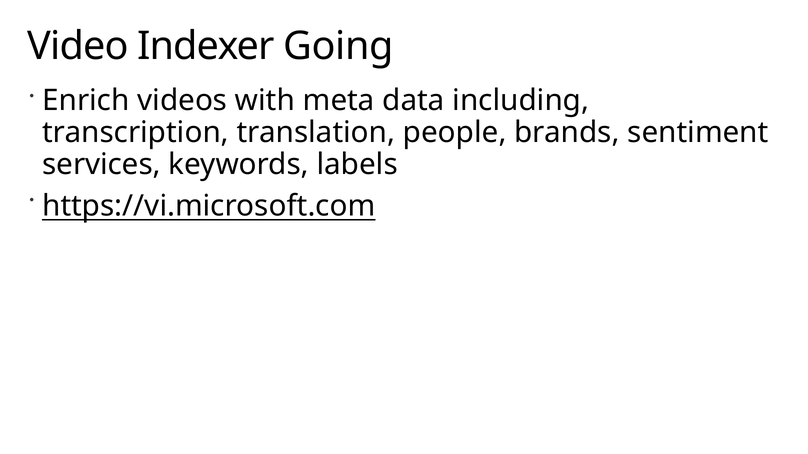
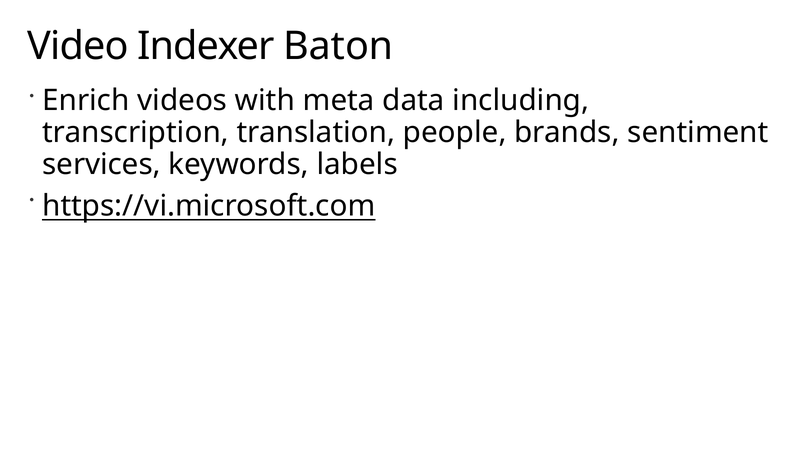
Going: Going -> Baton (338, 46)
